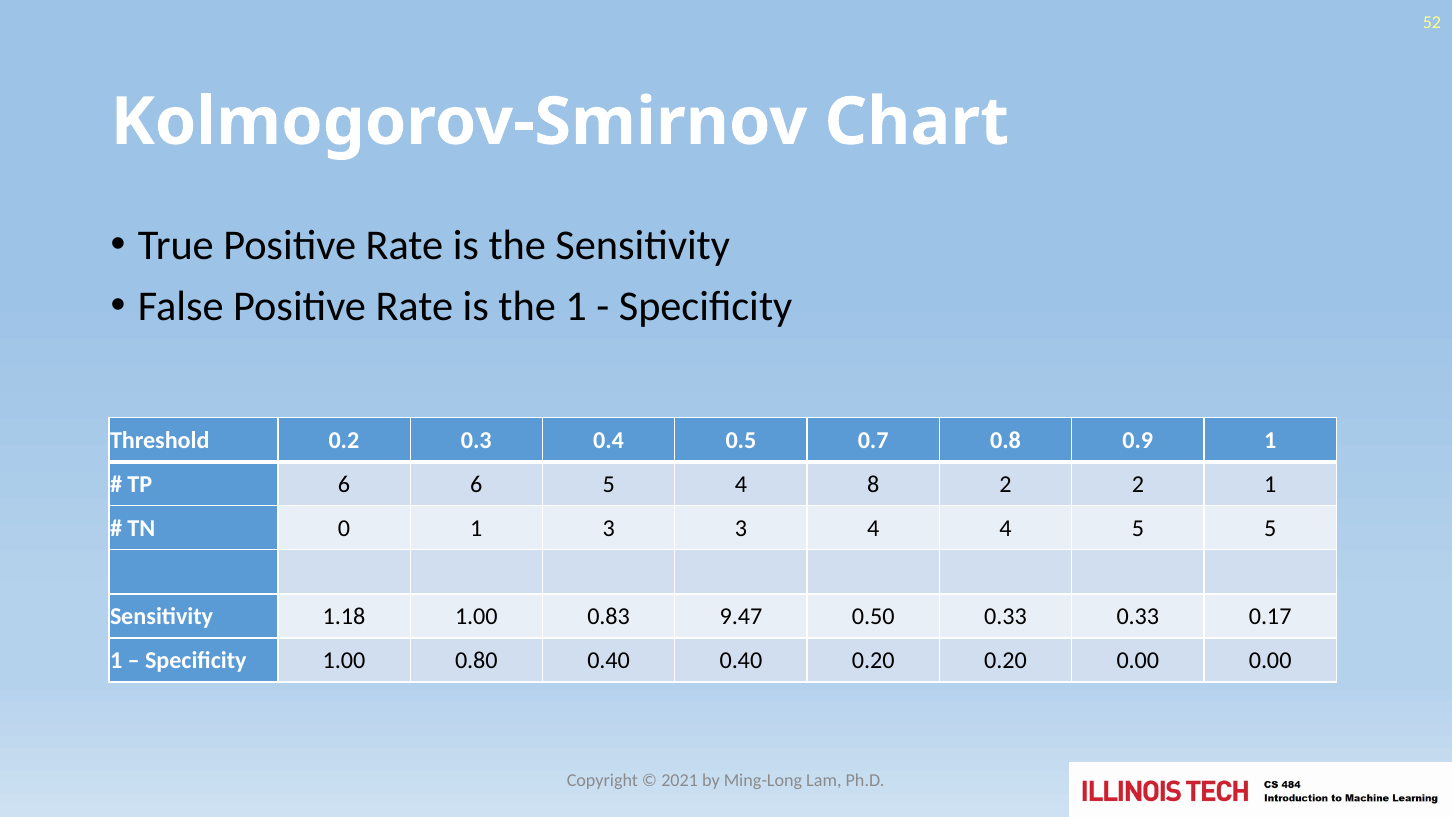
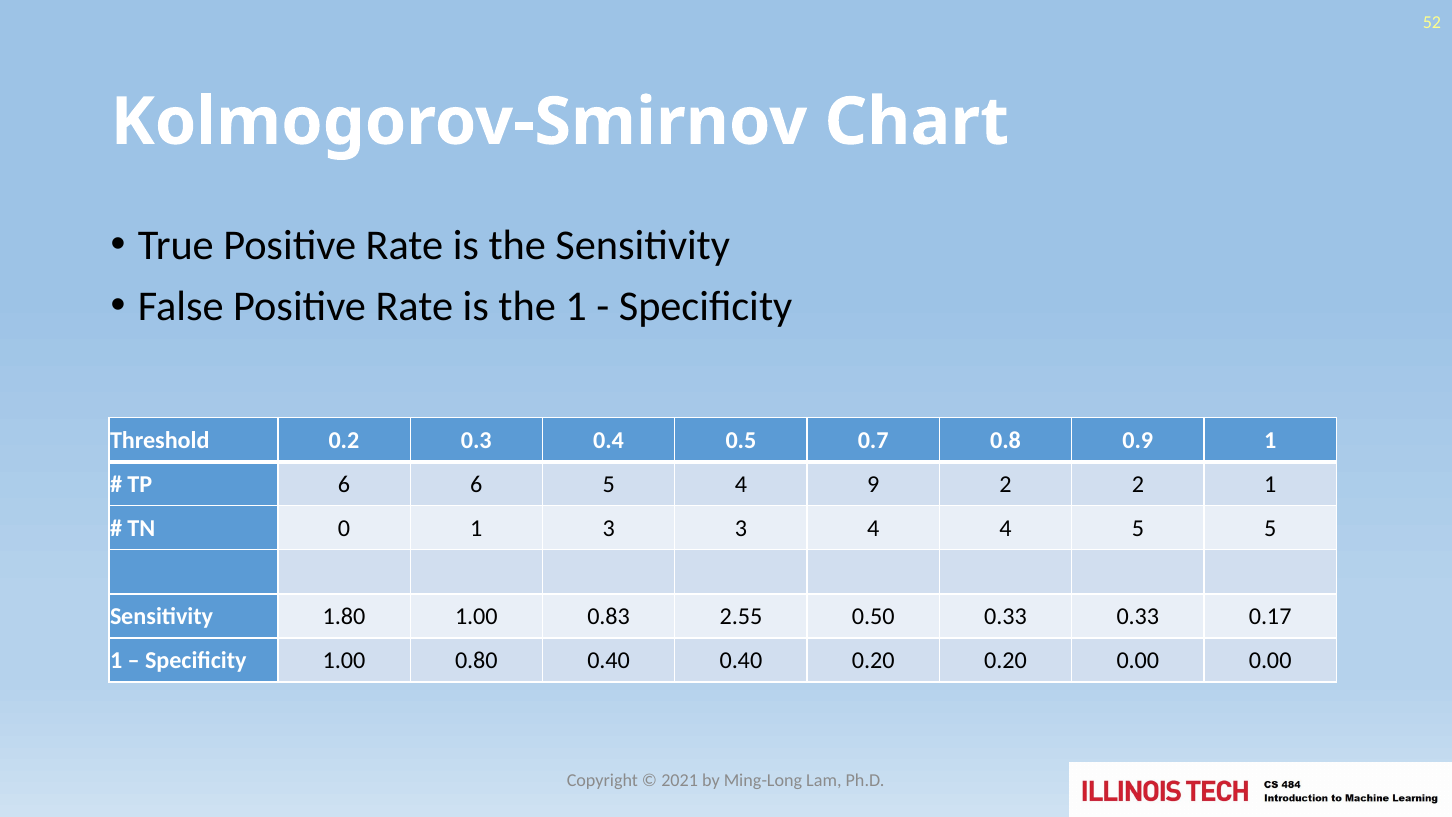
8: 8 -> 9 (873, 484)
1.18: 1.18 -> 1.80 (344, 617)
9.47: 9.47 -> 2.55 (741, 617)
